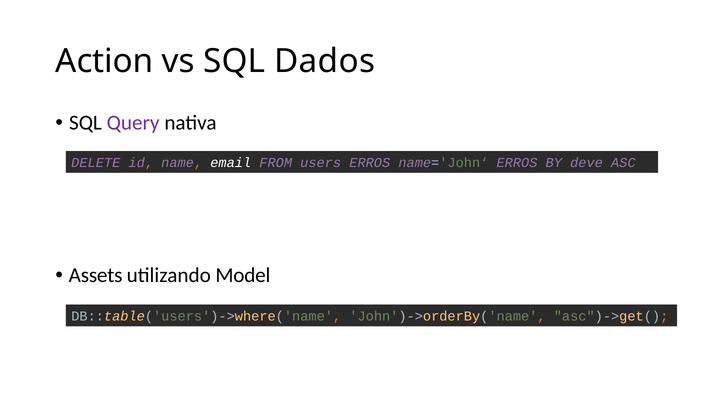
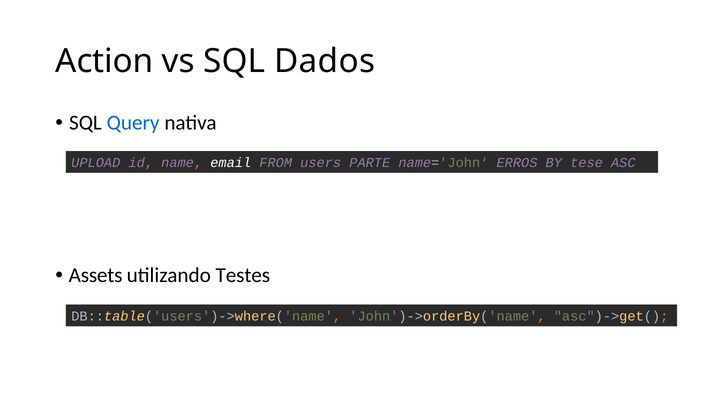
Query colour: purple -> blue (133, 123)
DELETE: DELETE -> UPLOAD (96, 163)
users ERROS: ERROS -> PARTE (370, 163)
deve: deve -> tese (587, 163)
Model: Model -> Testes (243, 275)
